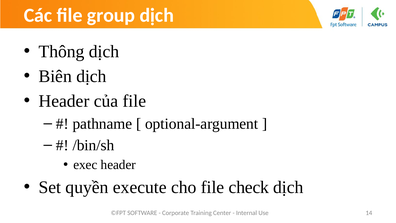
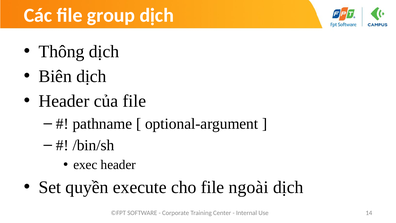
check: check -> ngoài (249, 187)
